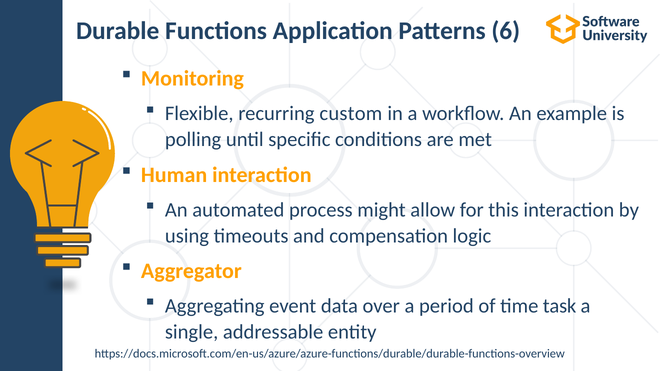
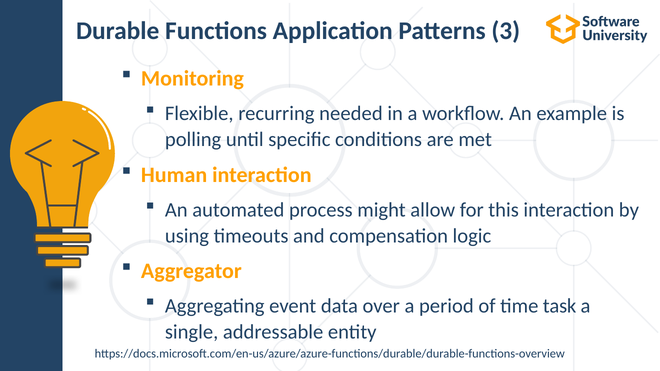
6: 6 -> 3 (506, 31)
custom: custom -> needed (351, 114)
